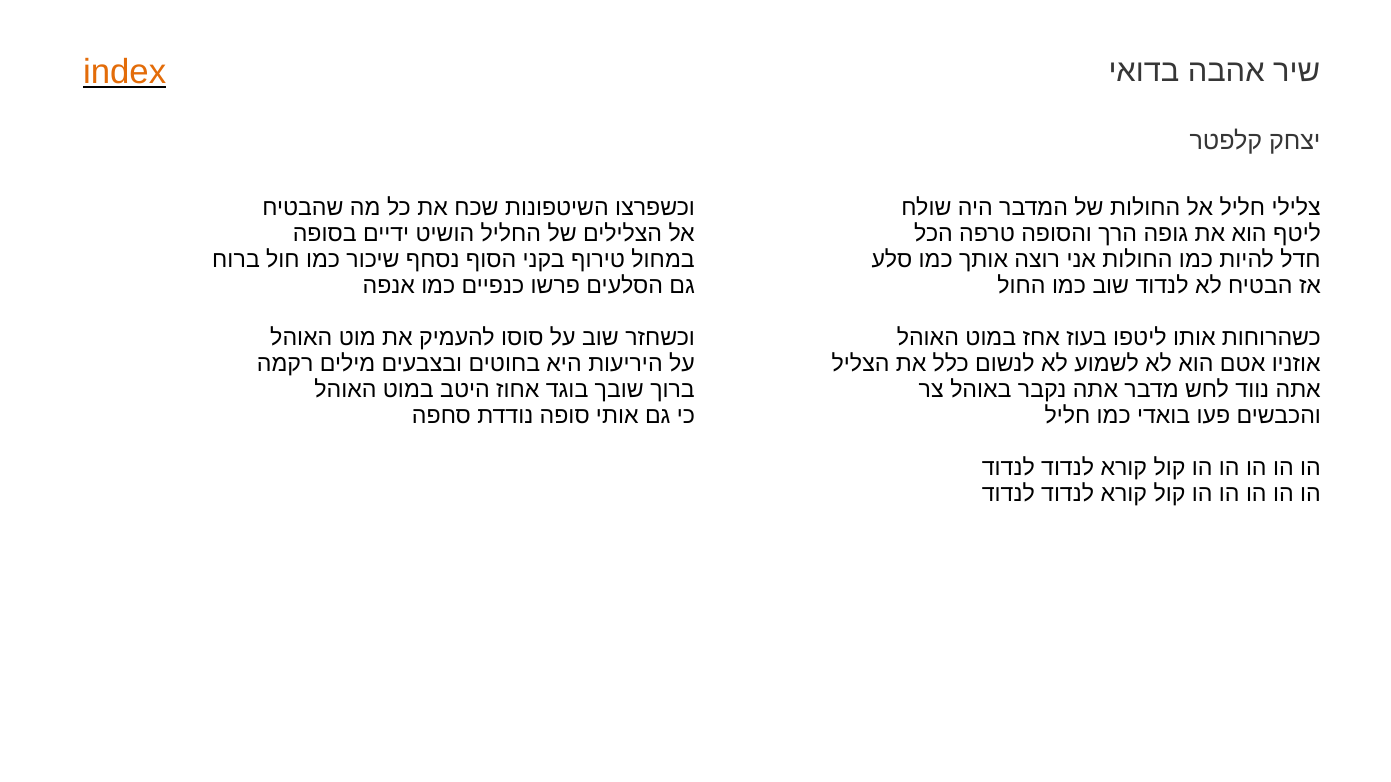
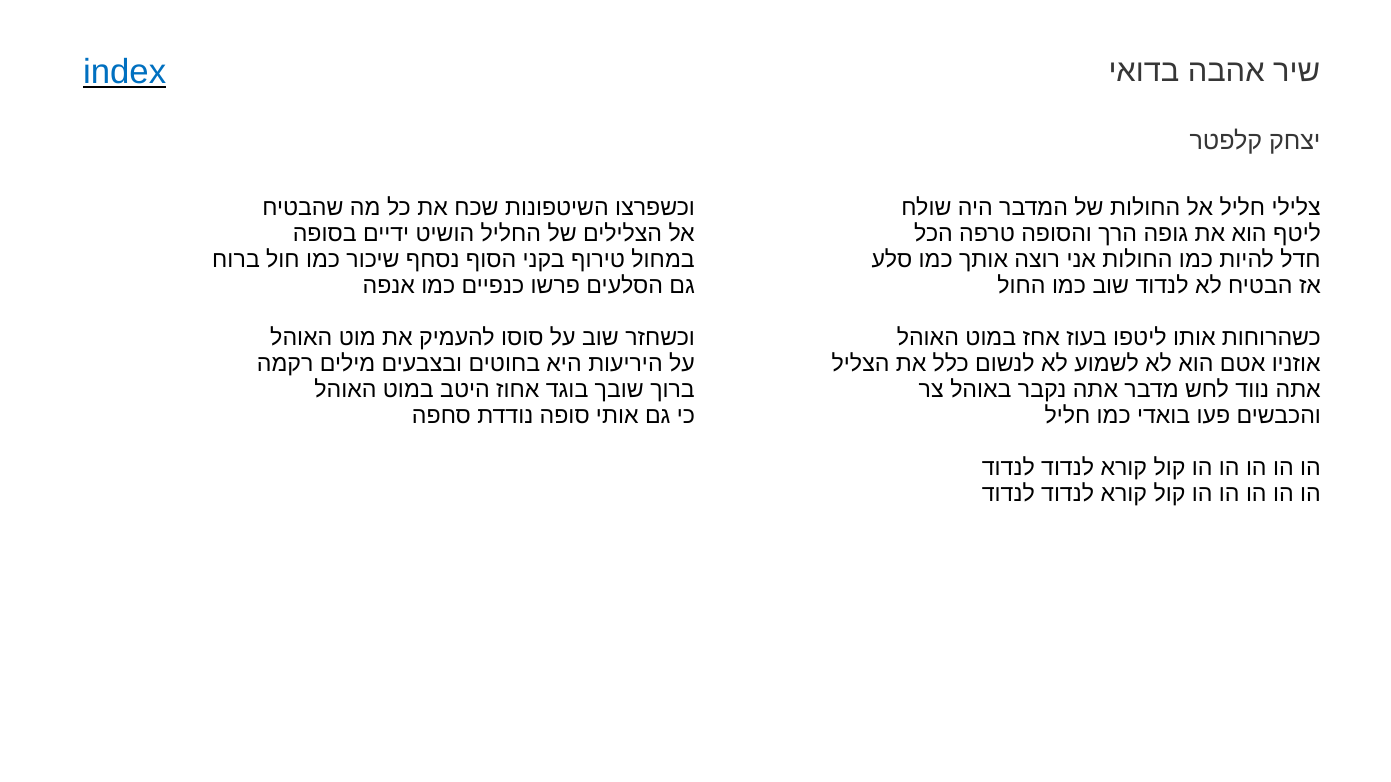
index colour: orange -> blue (125, 72)
